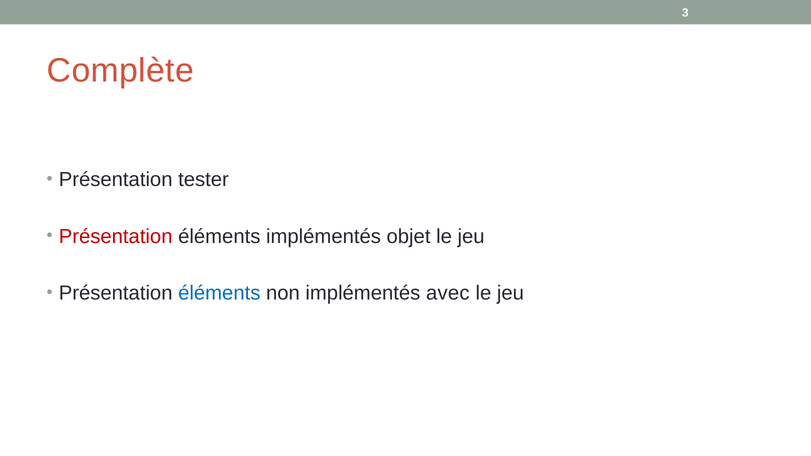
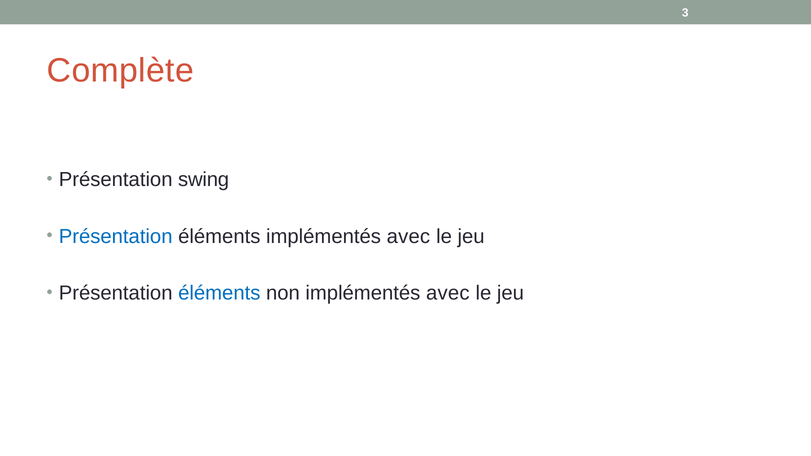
tester: tester -> swing (204, 180)
Présentation colour: red -> blue (116, 237)
éléments implémentés objet: objet -> avec (408, 237)
